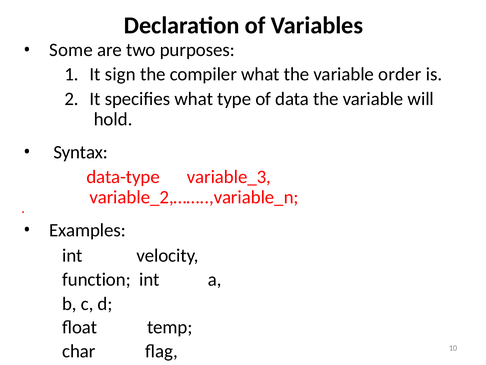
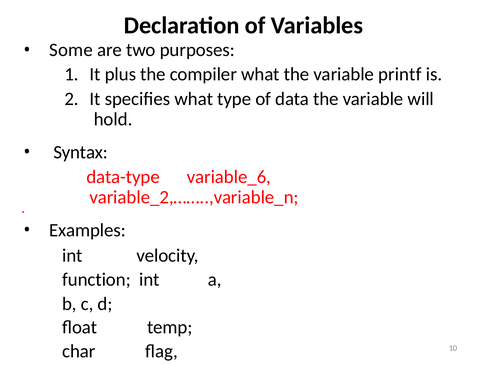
sign: sign -> plus (120, 74)
order: order -> printf (400, 74)
variable_3: variable_3 -> variable_6 (229, 177)
